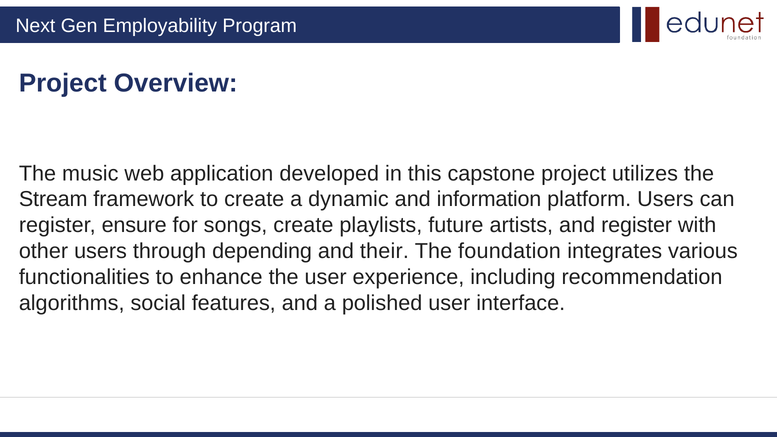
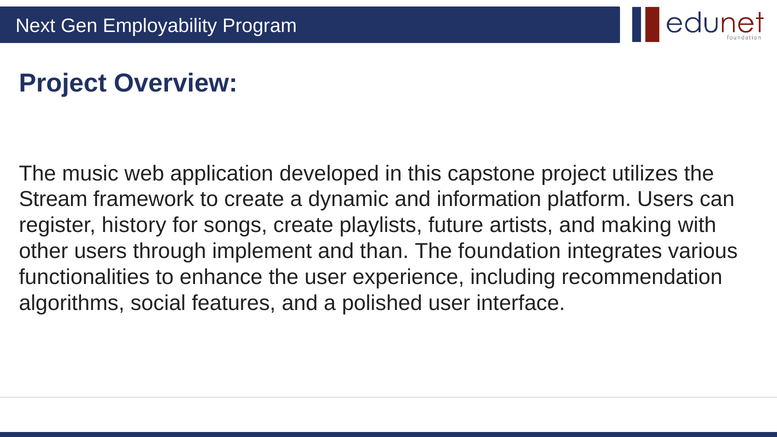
ensure: ensure -> history (134, 225)
and register: register -> making (636, 225)
depending: depending -> implement (262, 251)
their: their -> than (384, 251)
